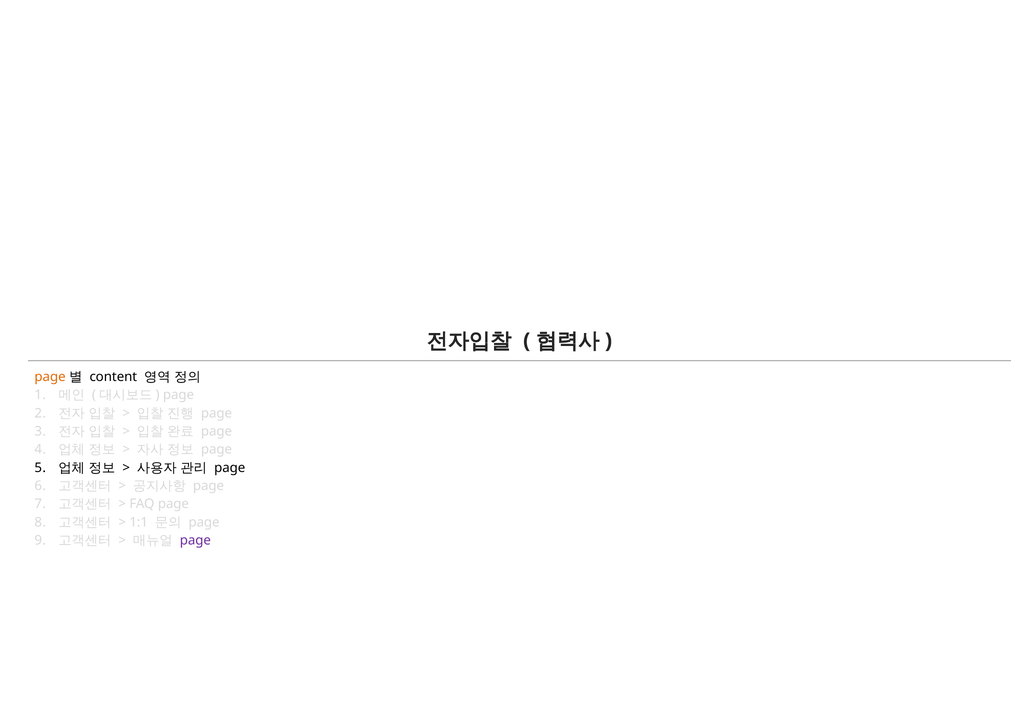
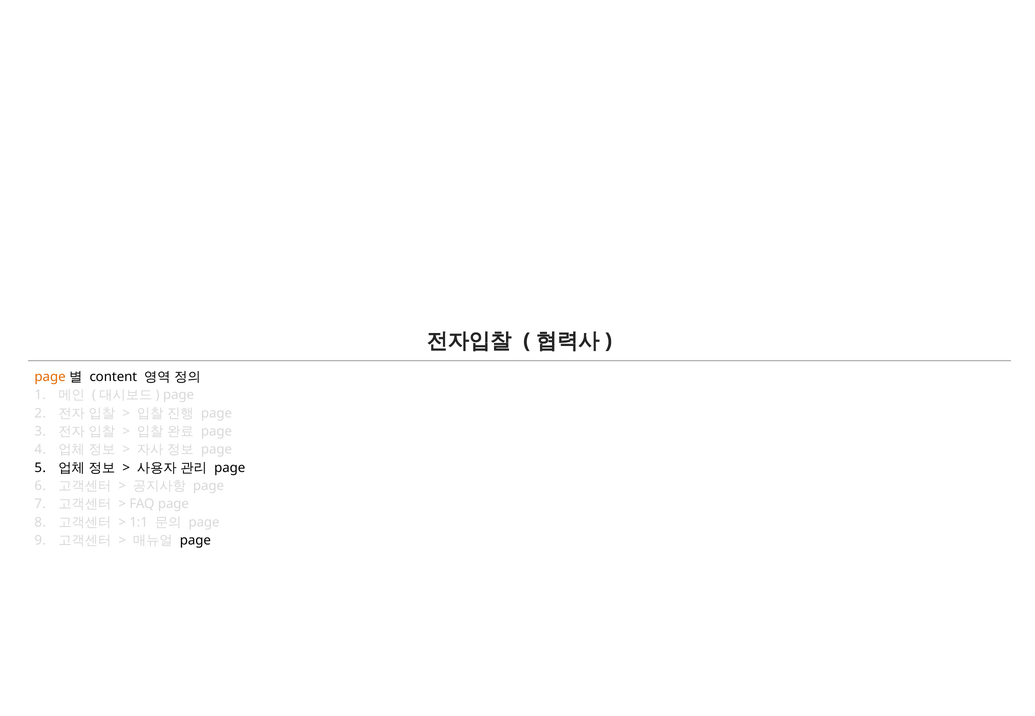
page colour: purple -> black (195, 541)
